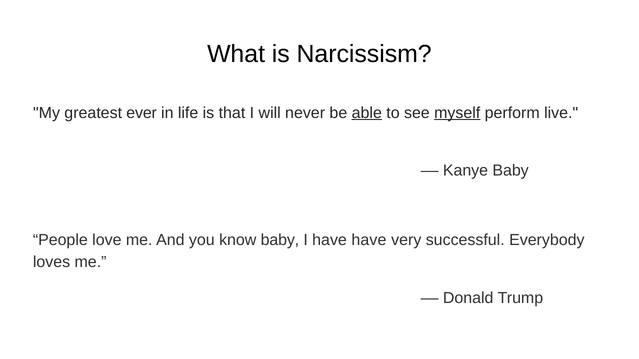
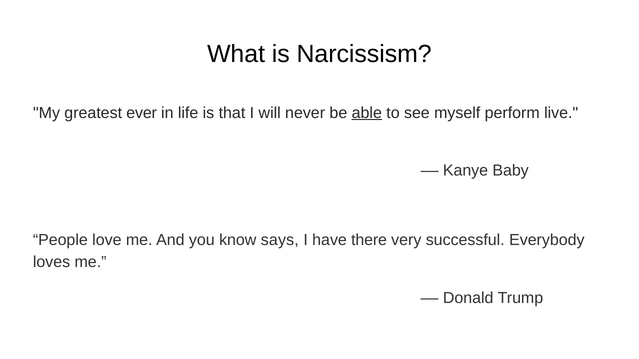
myself underline: present -> none (457, 113)
know baby: baby -> says (280, 240)
have have: have -> there (369, 240)
